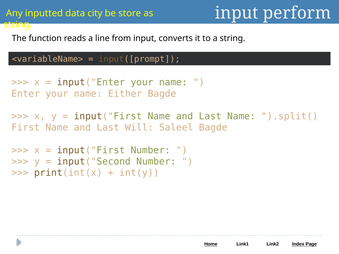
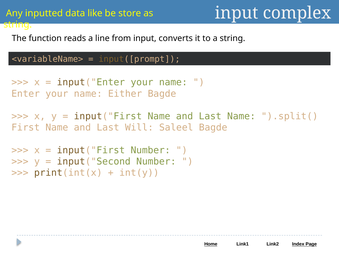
perform: perform -> complex (297, 13)
city: city -> like (95, 13)
